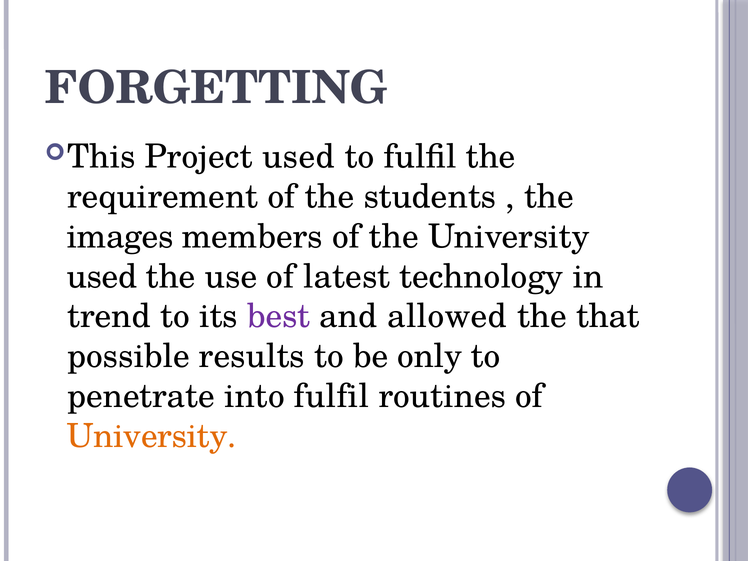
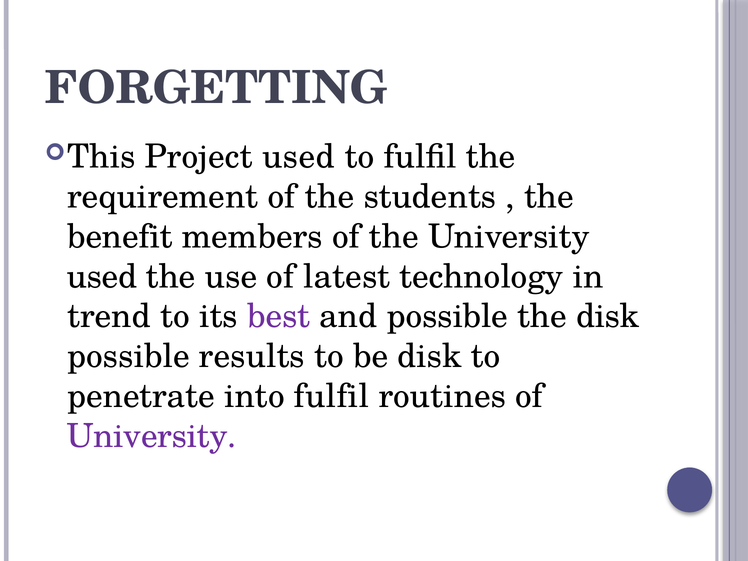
images: images -> benefit (120, 237)
and allowed: allowed -> possible (447, 316)
the that: that -> disk (608, 316)
be only: only -> disk (430, 356)
University colour: orange -> purple (151, 436)
